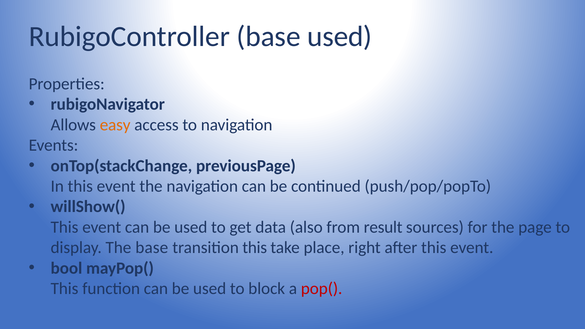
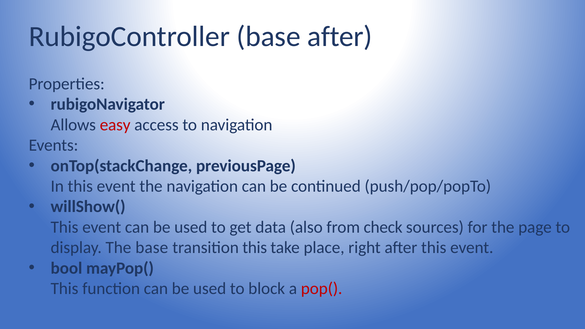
base used: used -> after (340, 36)
easy colour: orange -> red (115, 125)
result: result -> check (383, 227)
